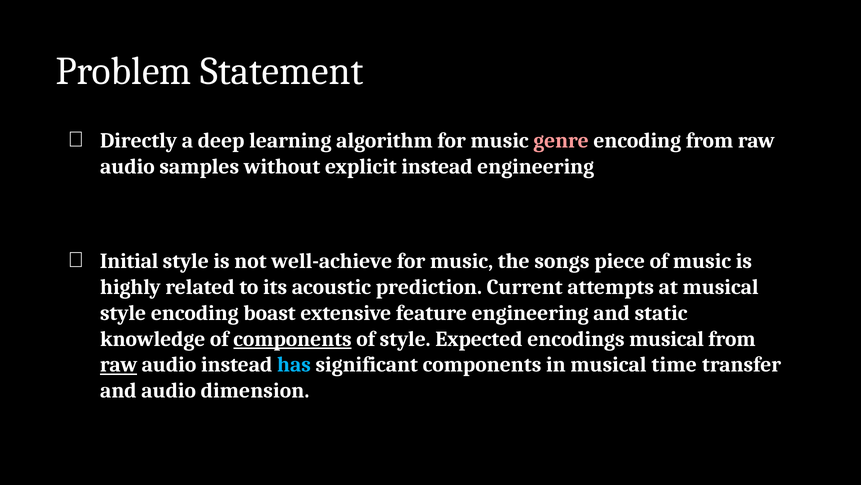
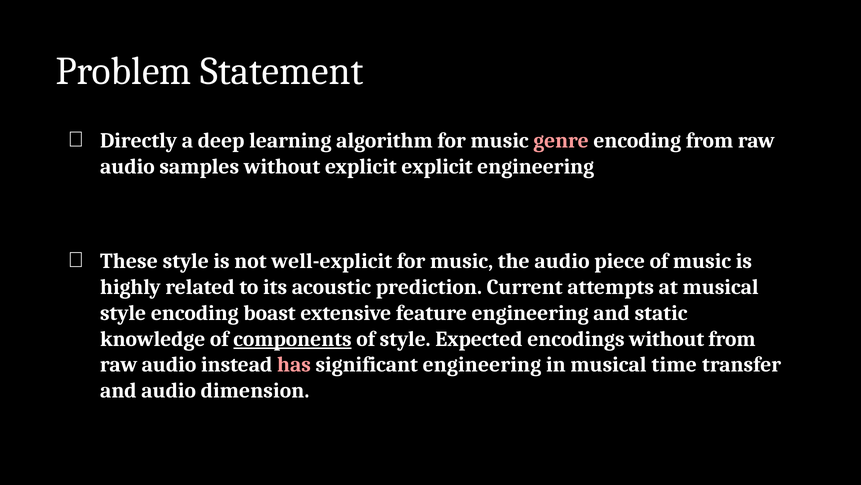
explicit instead: instead -> explicit (437, 166)
Initial: Initial -> These (129, 261)
well-achieve: well-achieve -> well-explicit (332, 261)
the songs: songs -> audio (562, 261)
encodings musical: musical -> without (667, 338)
raw underline: present -> none (119, 364)
has colour: light blue -> pink (294, 364)
significant components: components -> engineering (482, 364)
